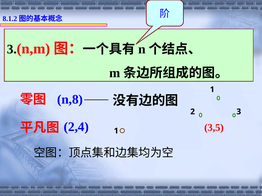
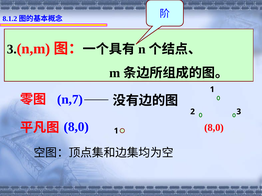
n,8: n,8 -> n,7 (70, 100)
2,4: 2,4 -> 8,0 (76, 127)
3,5: 3,5 -> 8,0 (214, 128)
